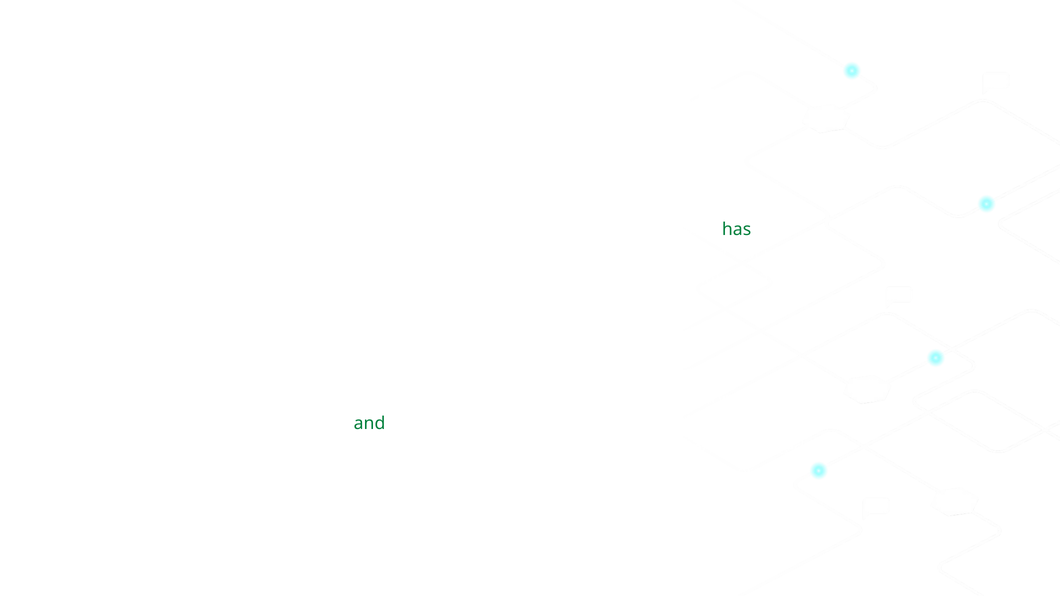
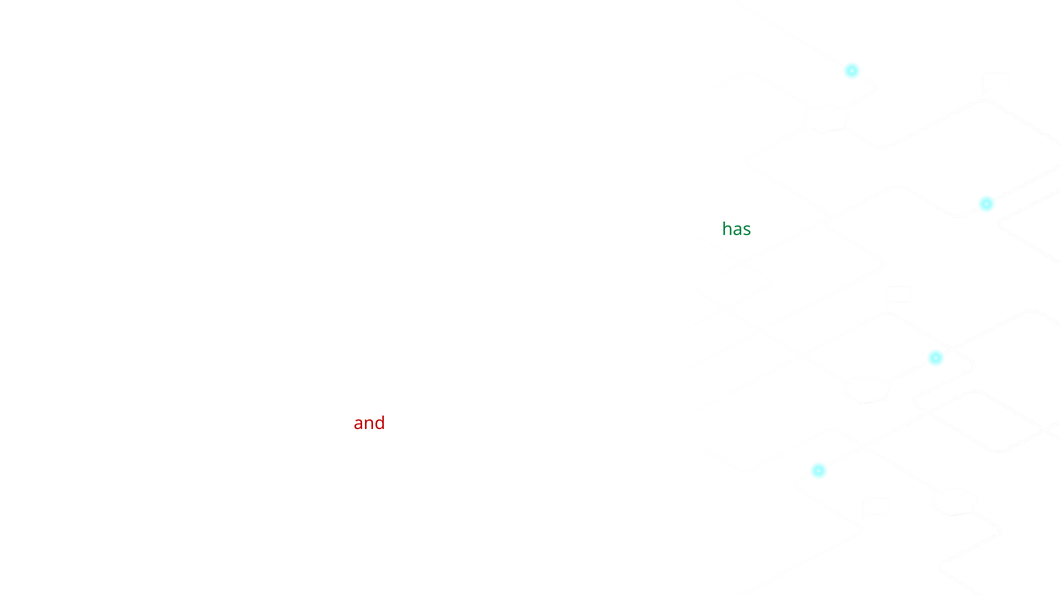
and colour: green -> red (370, 424)
